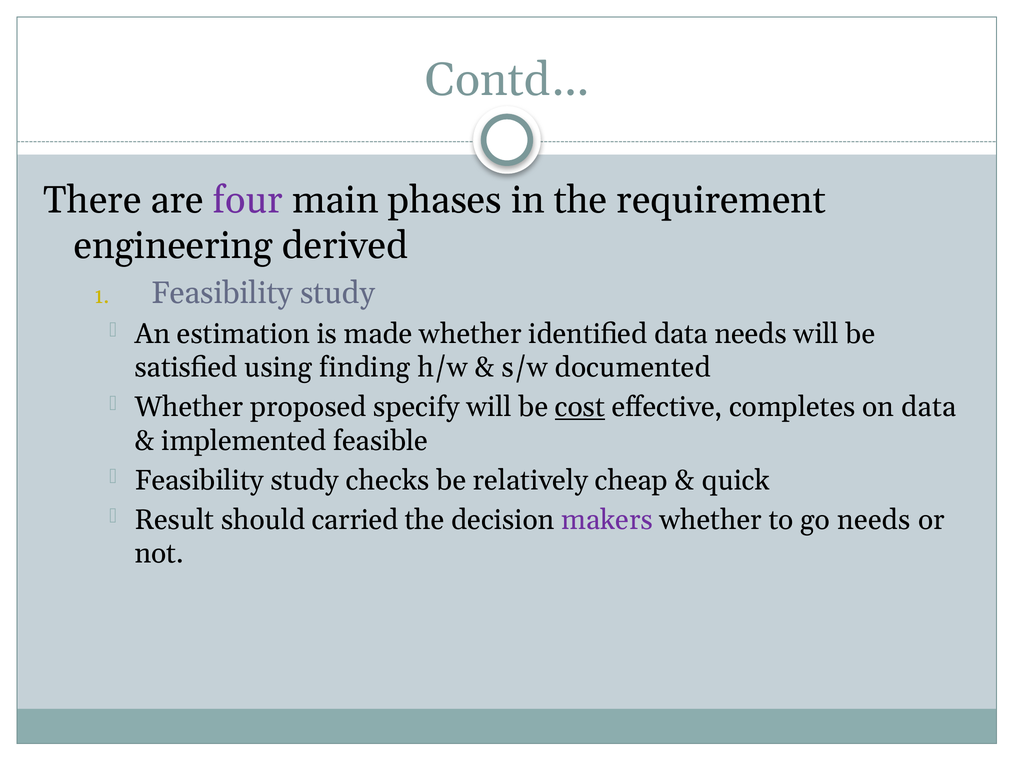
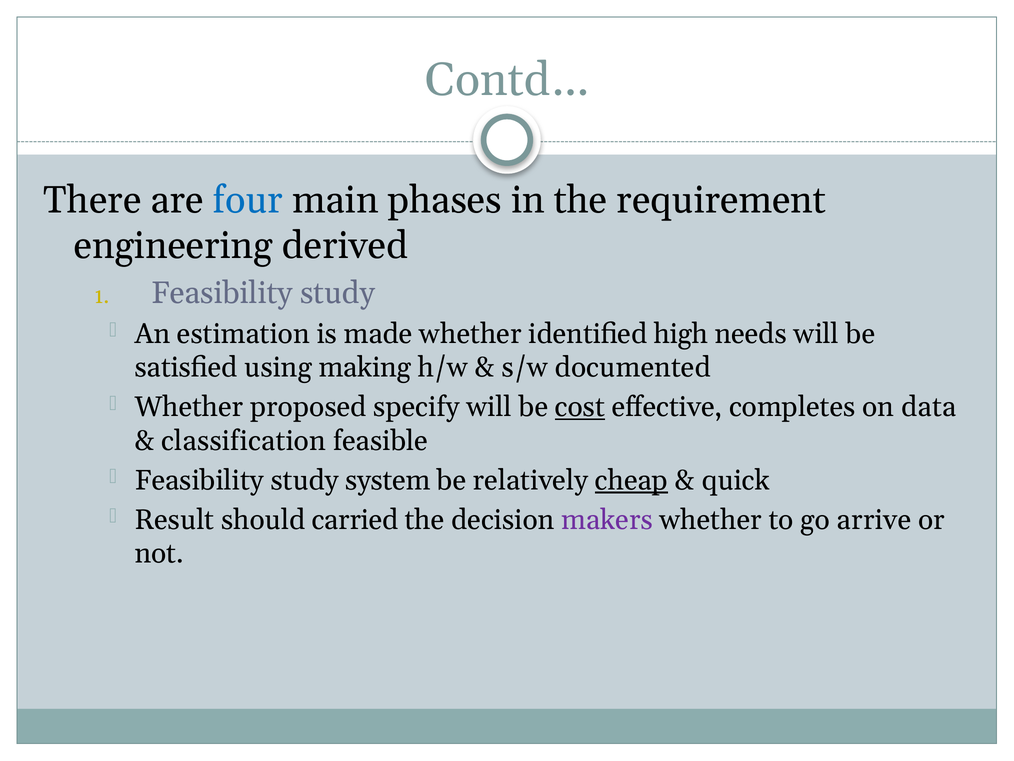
four colour: purple -> blue (248, 200)
identified data: data -> high (681, 334)
finding: finding -> making (365, 367)
implemented: implemented -> classification (244, 441)
checks: checks -> system (388, 480)
cheap underline: none -> present (631, 480)
go needs: needs -> arrive (874, 519)
